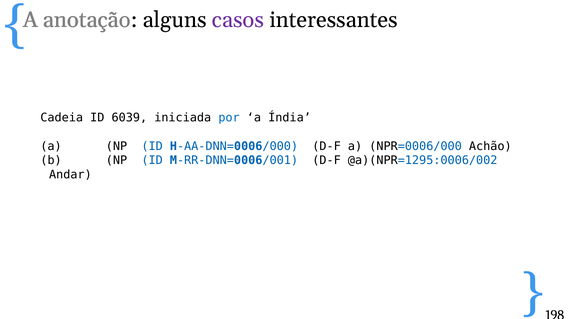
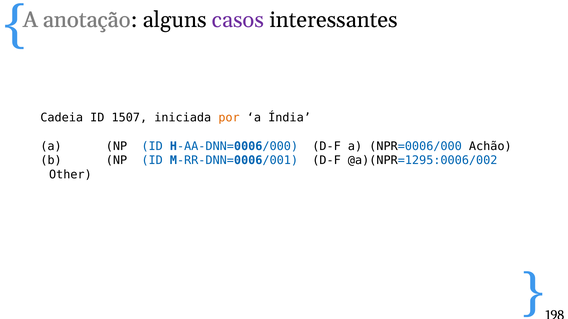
6039: 6039 -> 1507 (129, 118)
por colour: blue -> orange (229, 118)
Andar: Andar -> Other (70, 175)
